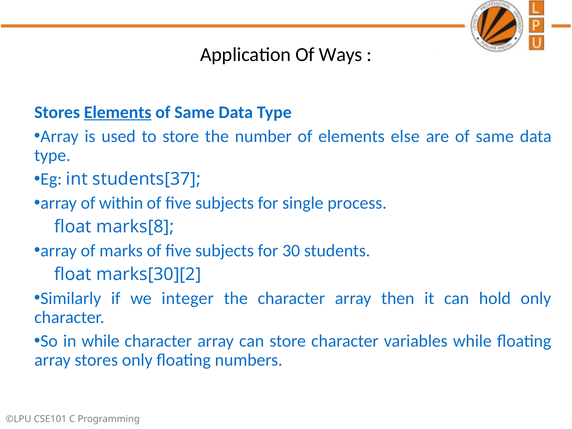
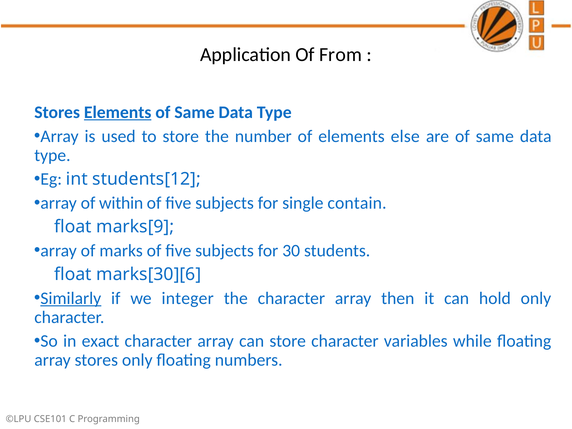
Ways: Ways -> From (340, 55)
students[37: students[37 -> students[12 (147, 179)
process: process -> contain (357, 203)
marks[8: marks[8 -> marks[9 (135, 227)
marks[30][2: marks[30][2 -> marks[30][6 (149, 274)
Similarly underline: none -> present (71, 298)
in while: while -> exact (101, 341)
